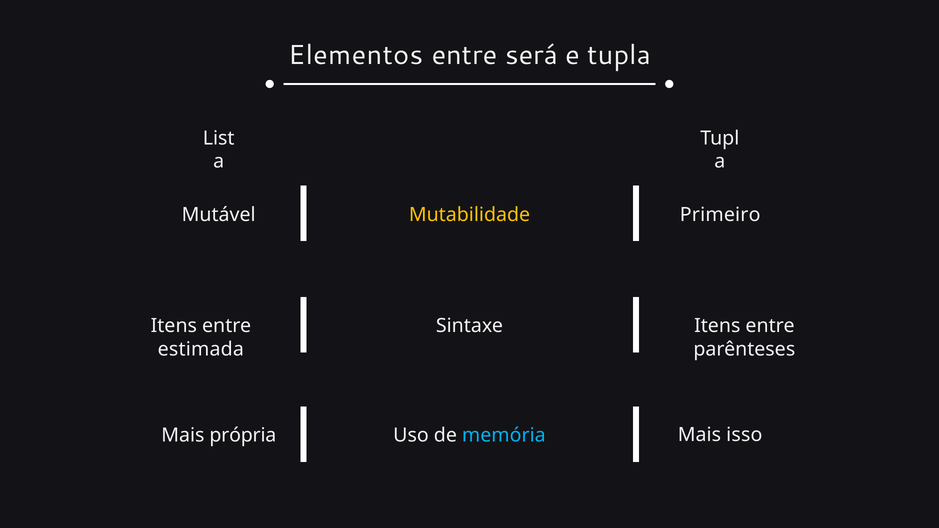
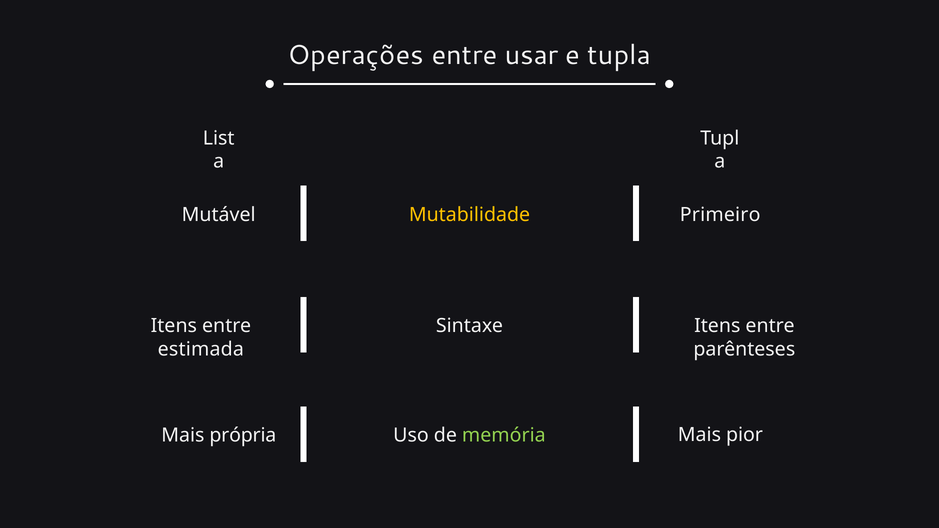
Elementos: Elementos -> Operações (356, 55)
será: será -> usar (532, 55)
memória colour: light blue -> light green (504, 435)
isso: isso -> pior (744, 435)
